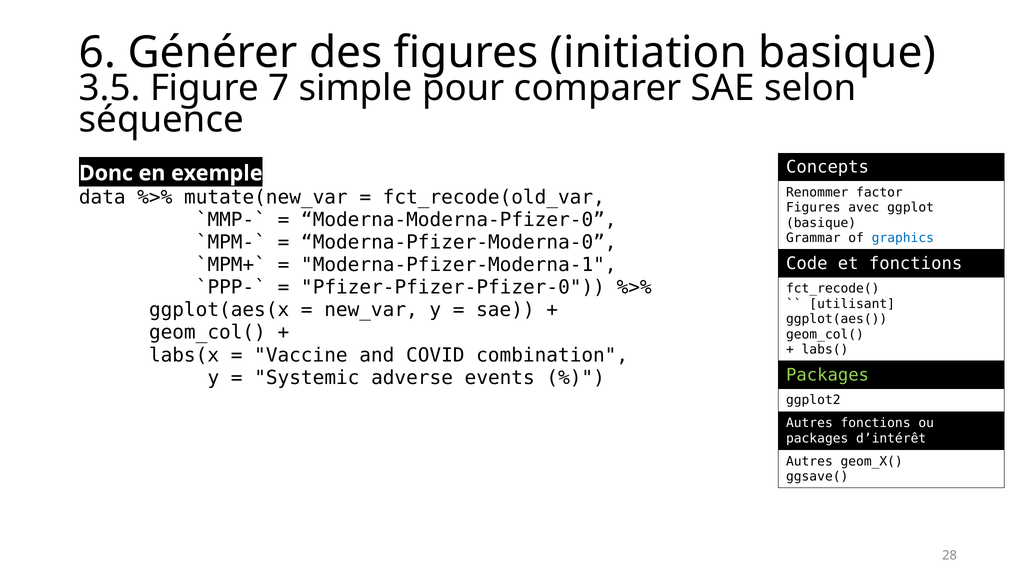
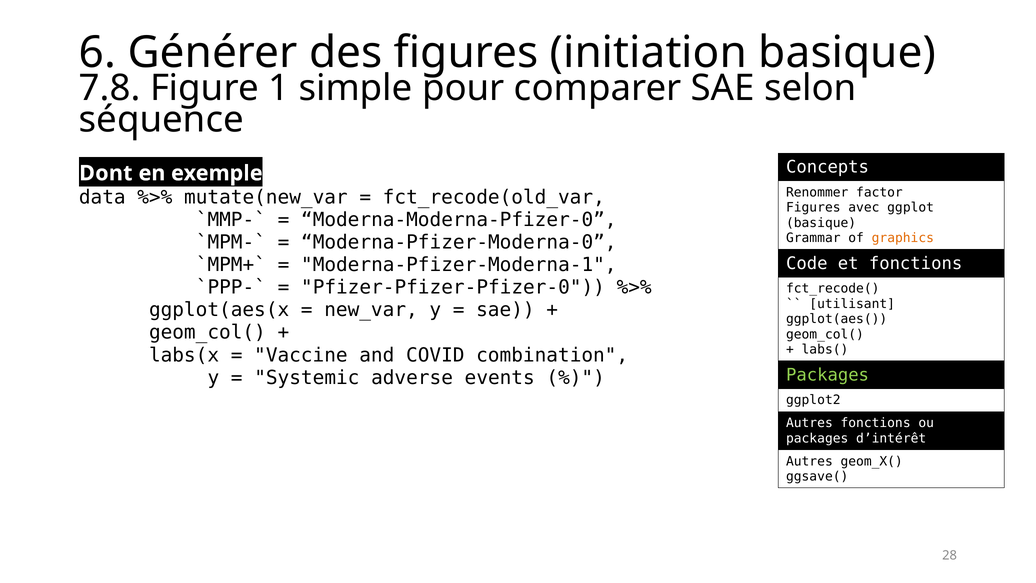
3.5: 3.5 -> 7.8 (110, 88)
7: 7 -> 1 (279, 88)
Donc: Donc -> Dont (106, 173)
graphics colour: blue -> orange (903, 238)
